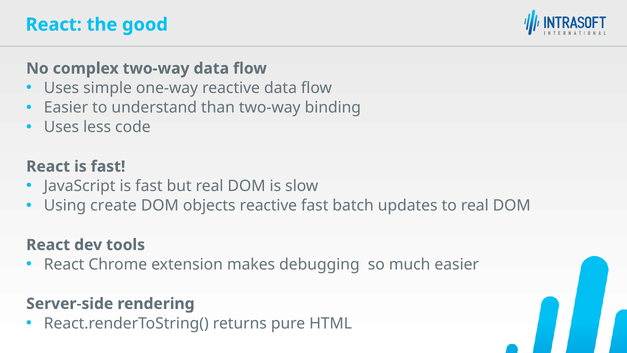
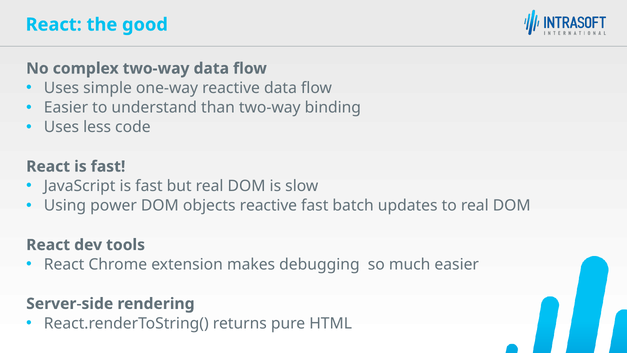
create: create -> power (114, 206)
